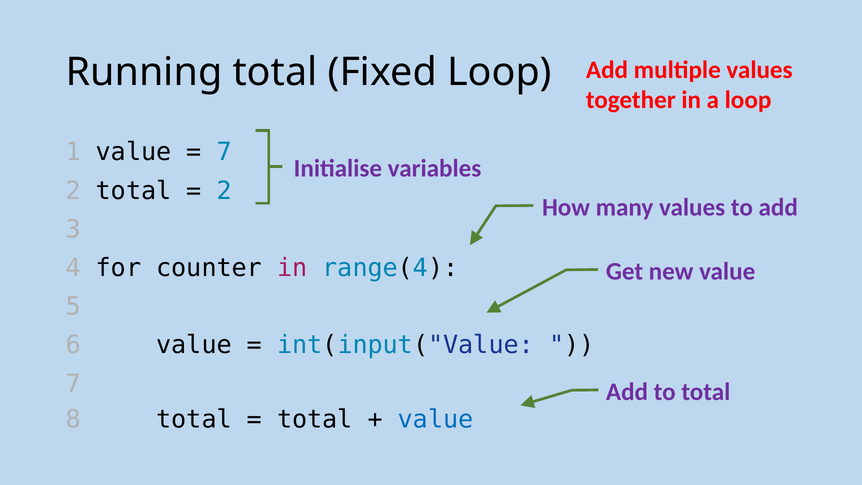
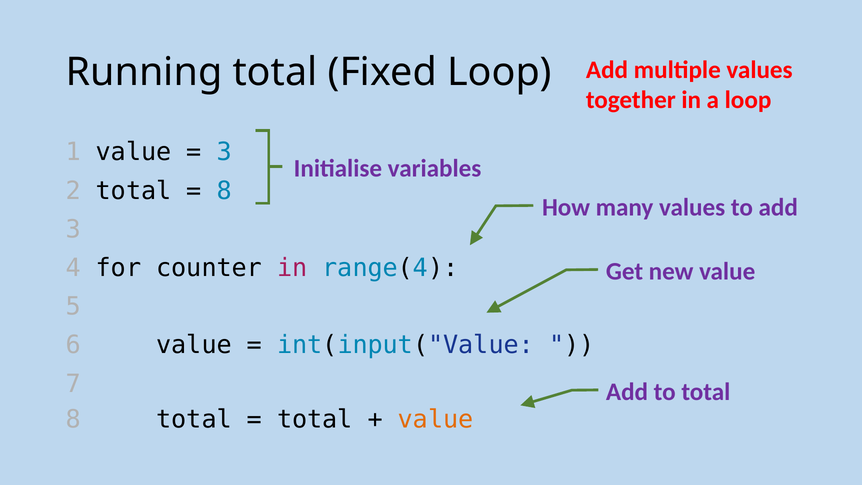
7: 7 -> 3 (224, 152)
2: 2 -> 8 (224, 191)
value colour: blue -> orange (436, 419)
